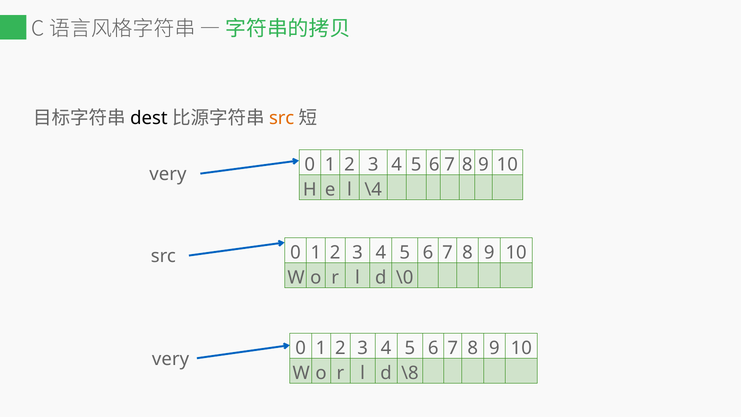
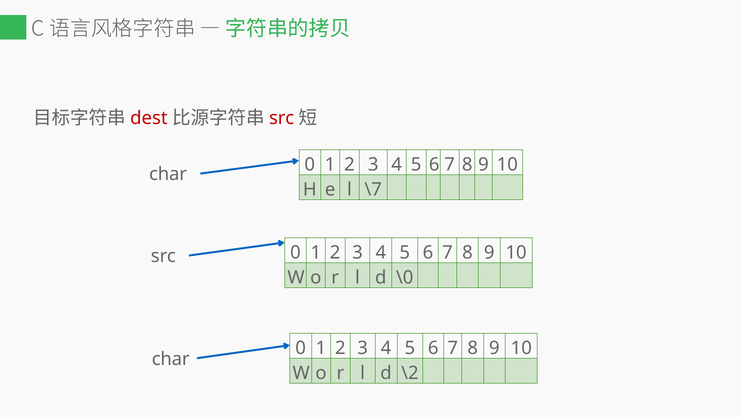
dest colour: black -> red (149, 118)
src colour: orange -> red (282, 118)
very: very -> char (168, 174)
\4: \4 -> \7 (373, 190)
very: very -> char (171, 359)
\8: \8 -> \2 (410, 373)
